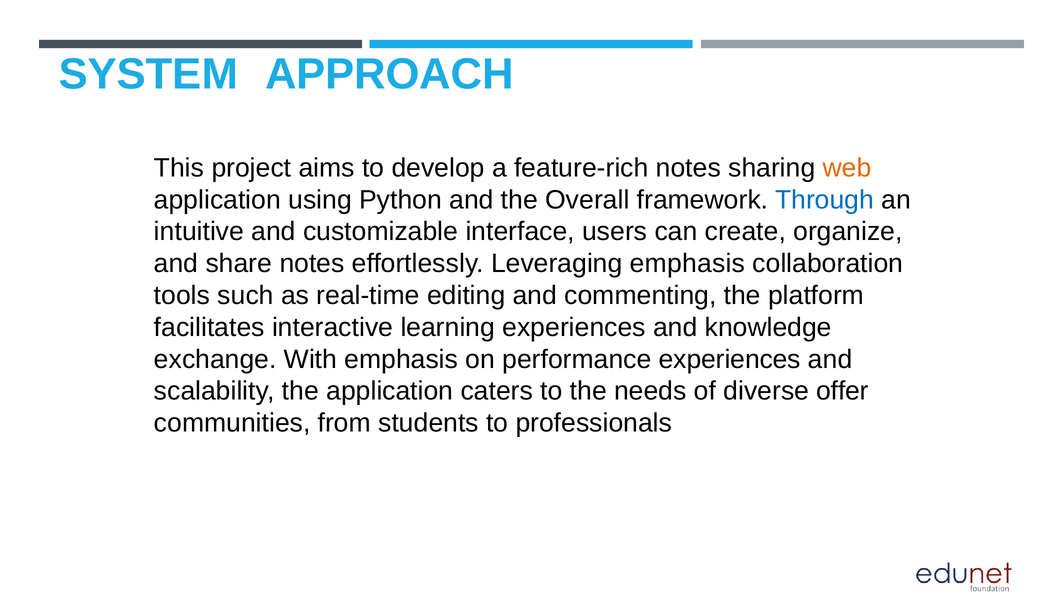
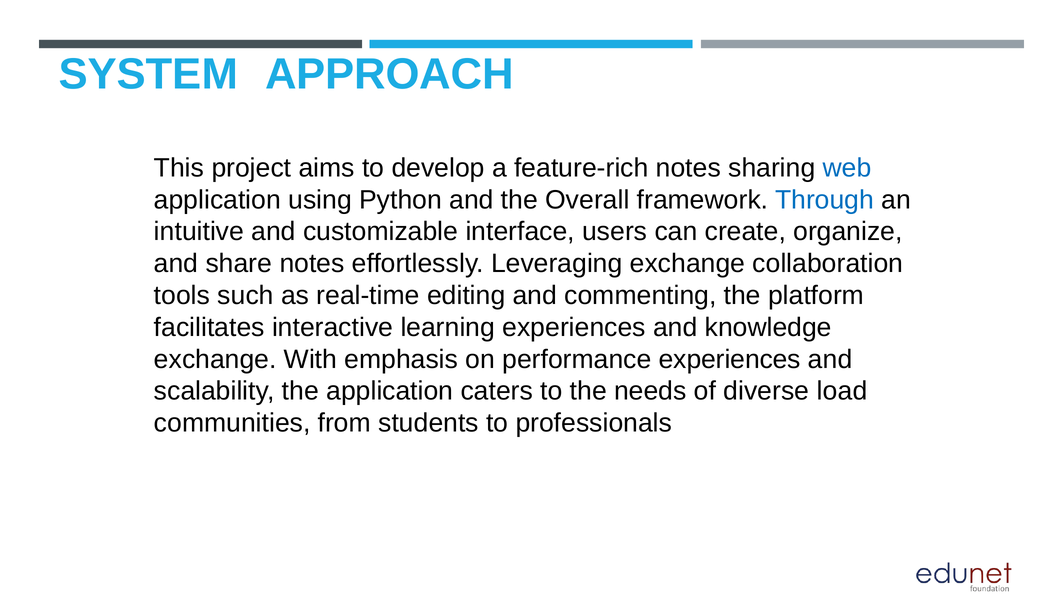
web colour: orange -> blue (847, 168)
Leveraging emphasis: emphasis -> exchange (687, 264)
offer: offer -> load (842, 391)
